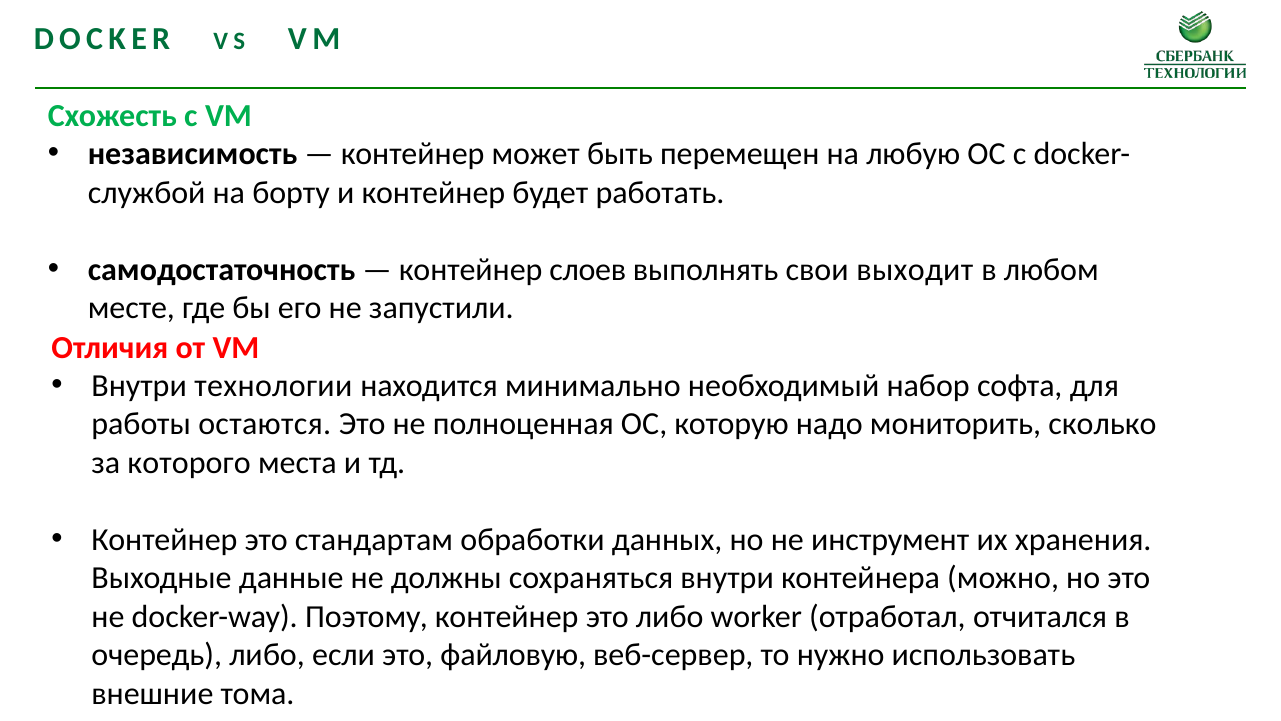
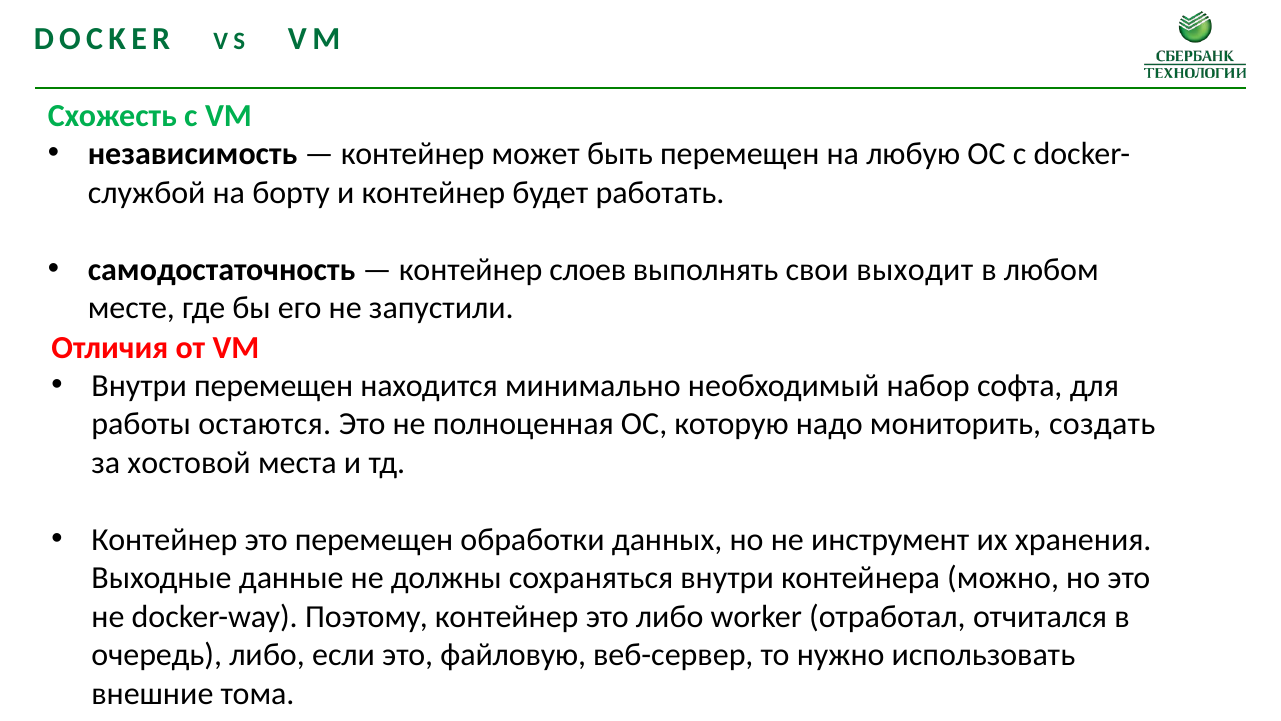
Внутри технологии: технологии -> перемещен (274, 386)
сколько: сколько -> создать (1102, 424)
которого: которого -> хостовой (189, 463)
это стандартам: стандартам -> перемещен (374, 539)
